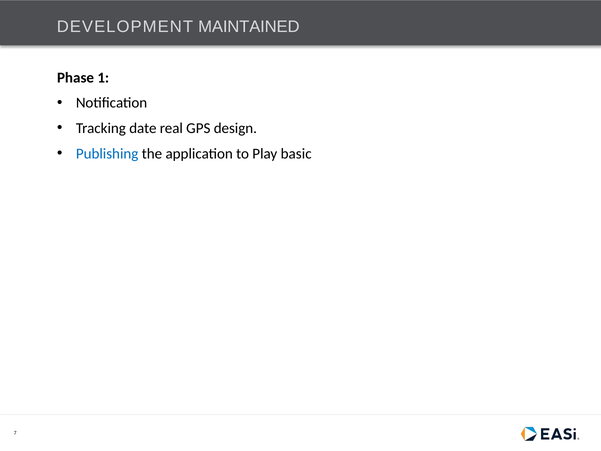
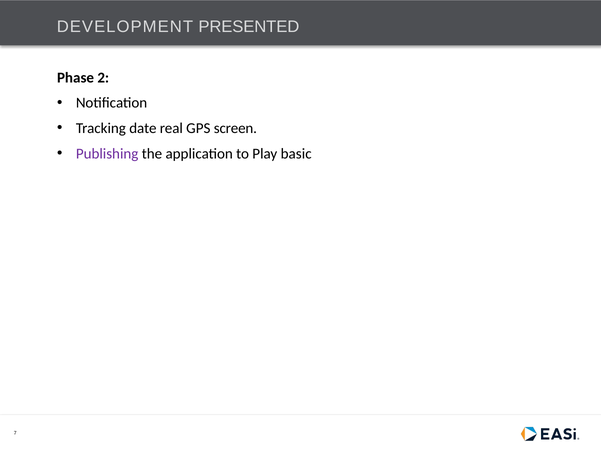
MAINTAINED: MAINTAINED -> PRESENTED (249, 27)
1: 1 -> 2 (103, 78)
design: design -> screen (235, 128)
Publishing colour: blue -> purple (107, 154)
